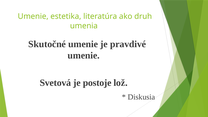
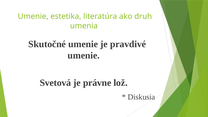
postoje: postoje -> právne (97, 83)
